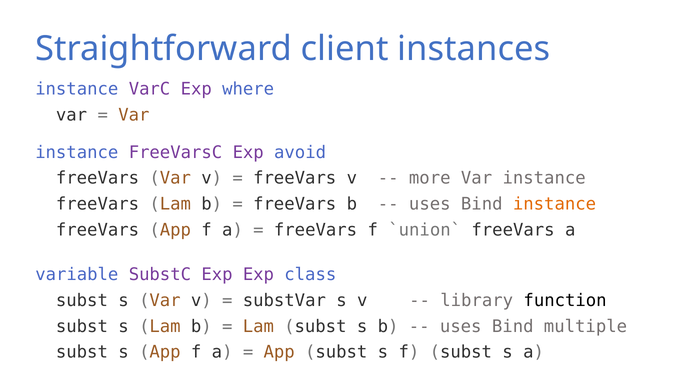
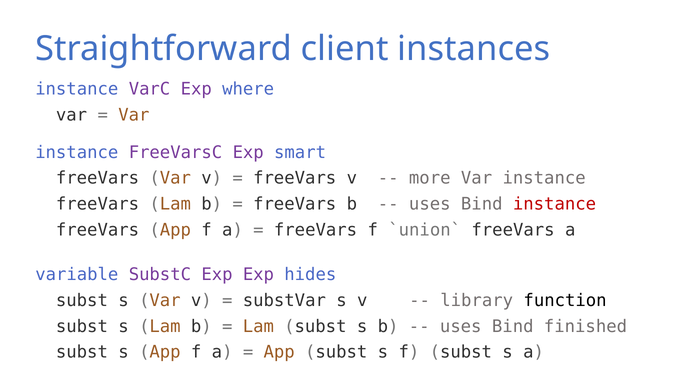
avoid: avoid -> smart (300, 152)
instance colour: orange -> red (555, 204)
class: class -> hides (310, 274)
multiple: multiple -> finished (585, 326)
